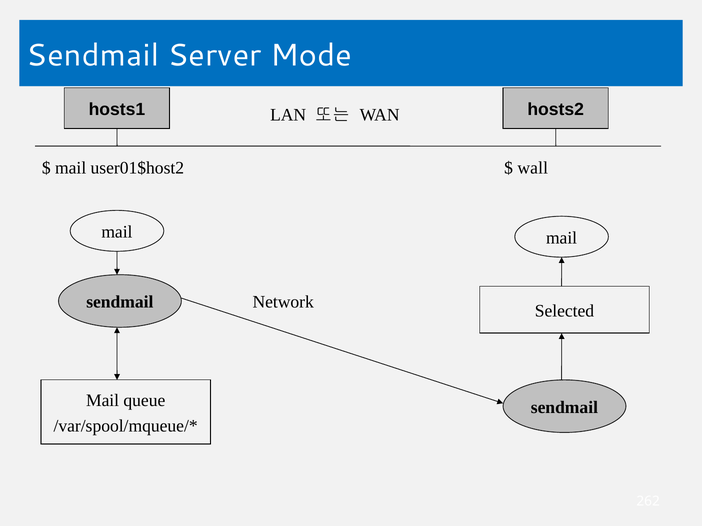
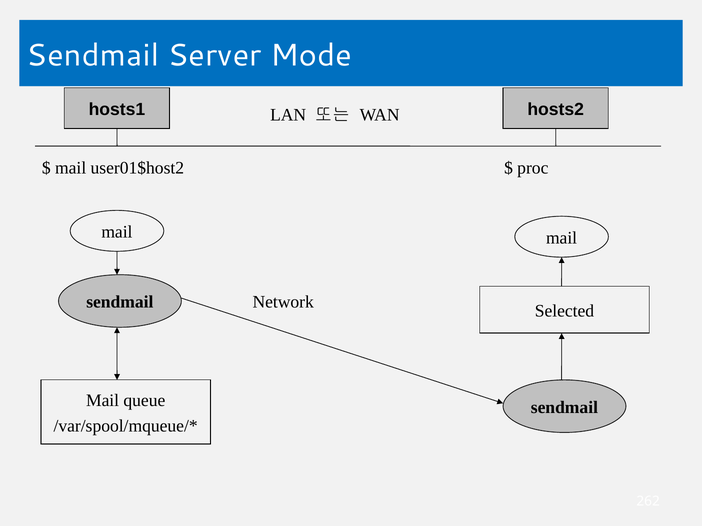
wall: wall -> proc (533, 168)
